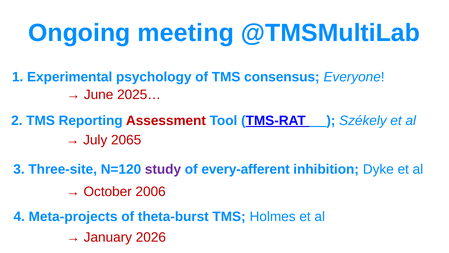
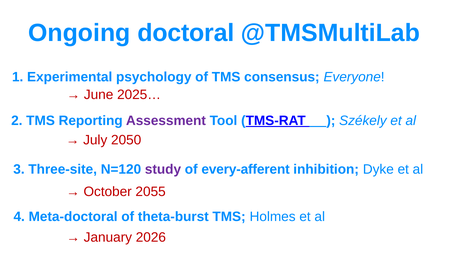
meeting: meeting -> doctoral (186, 33)
Assessment colour: red -> purple (166, 120)
2065: 2065 -> 2050 (126, 140)
2006: 2006 -> 2055 (151, 191)
Meta-projects: Meta-projects -> Meta-doctoral (73, 216)
